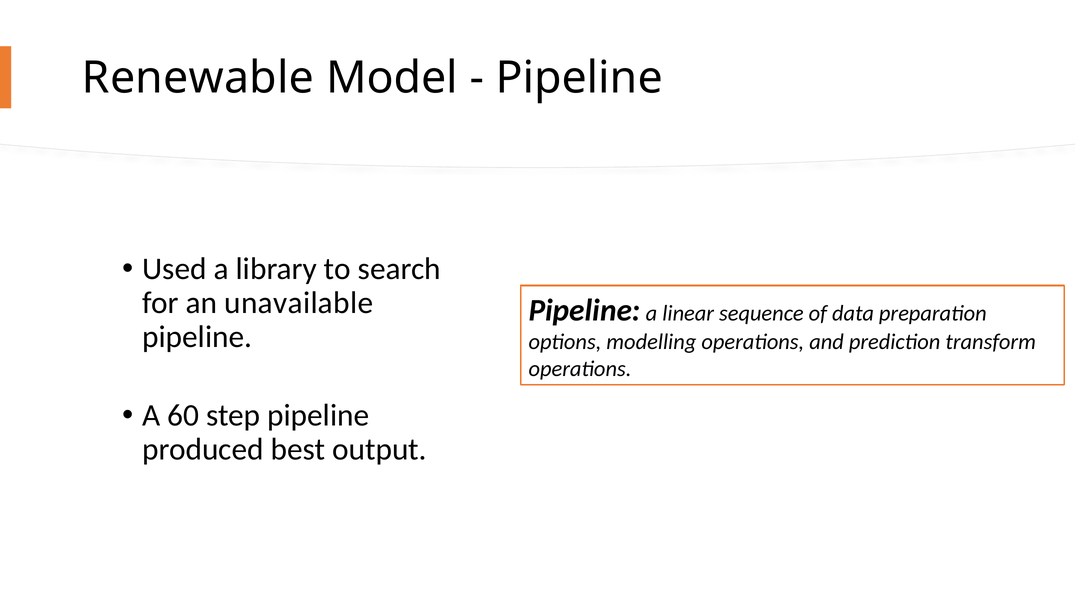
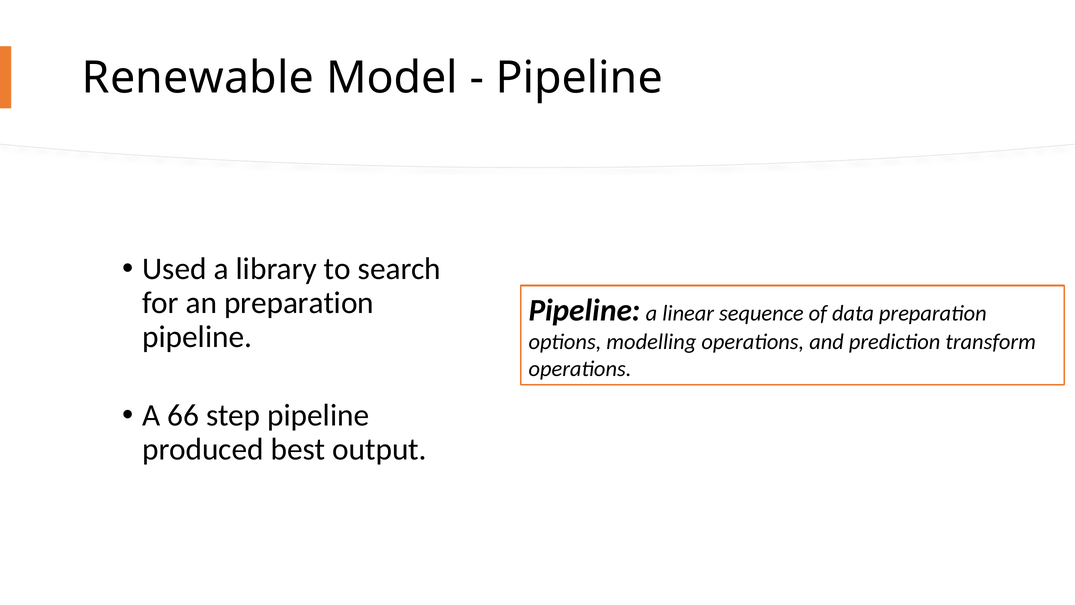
an unavailable: unavailable -> preparation (299, 303)
60: 60 -> 66 (183, 415)
